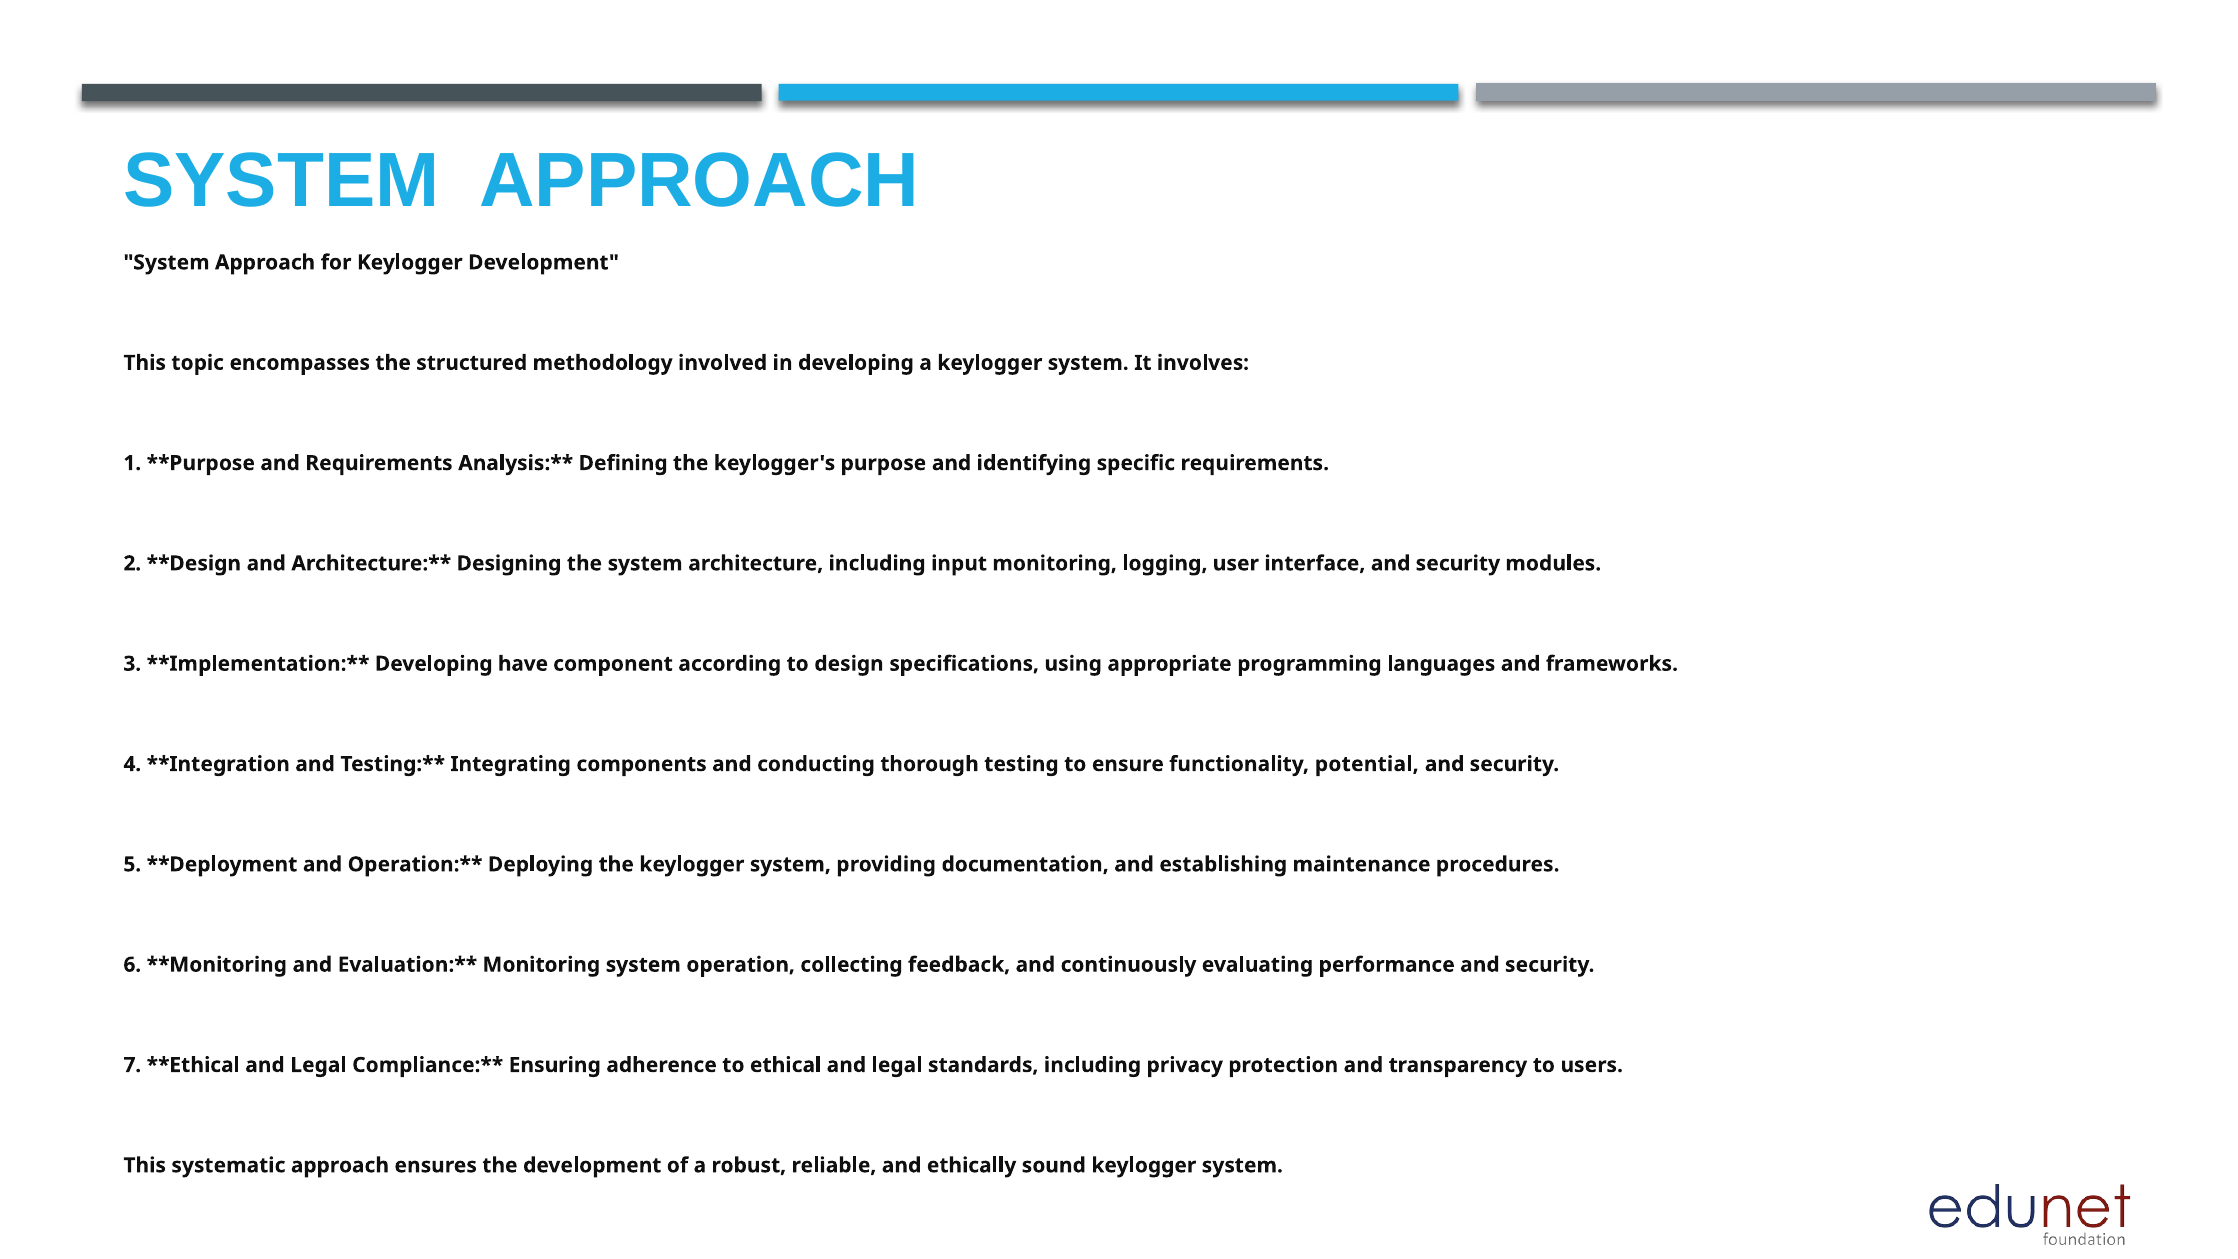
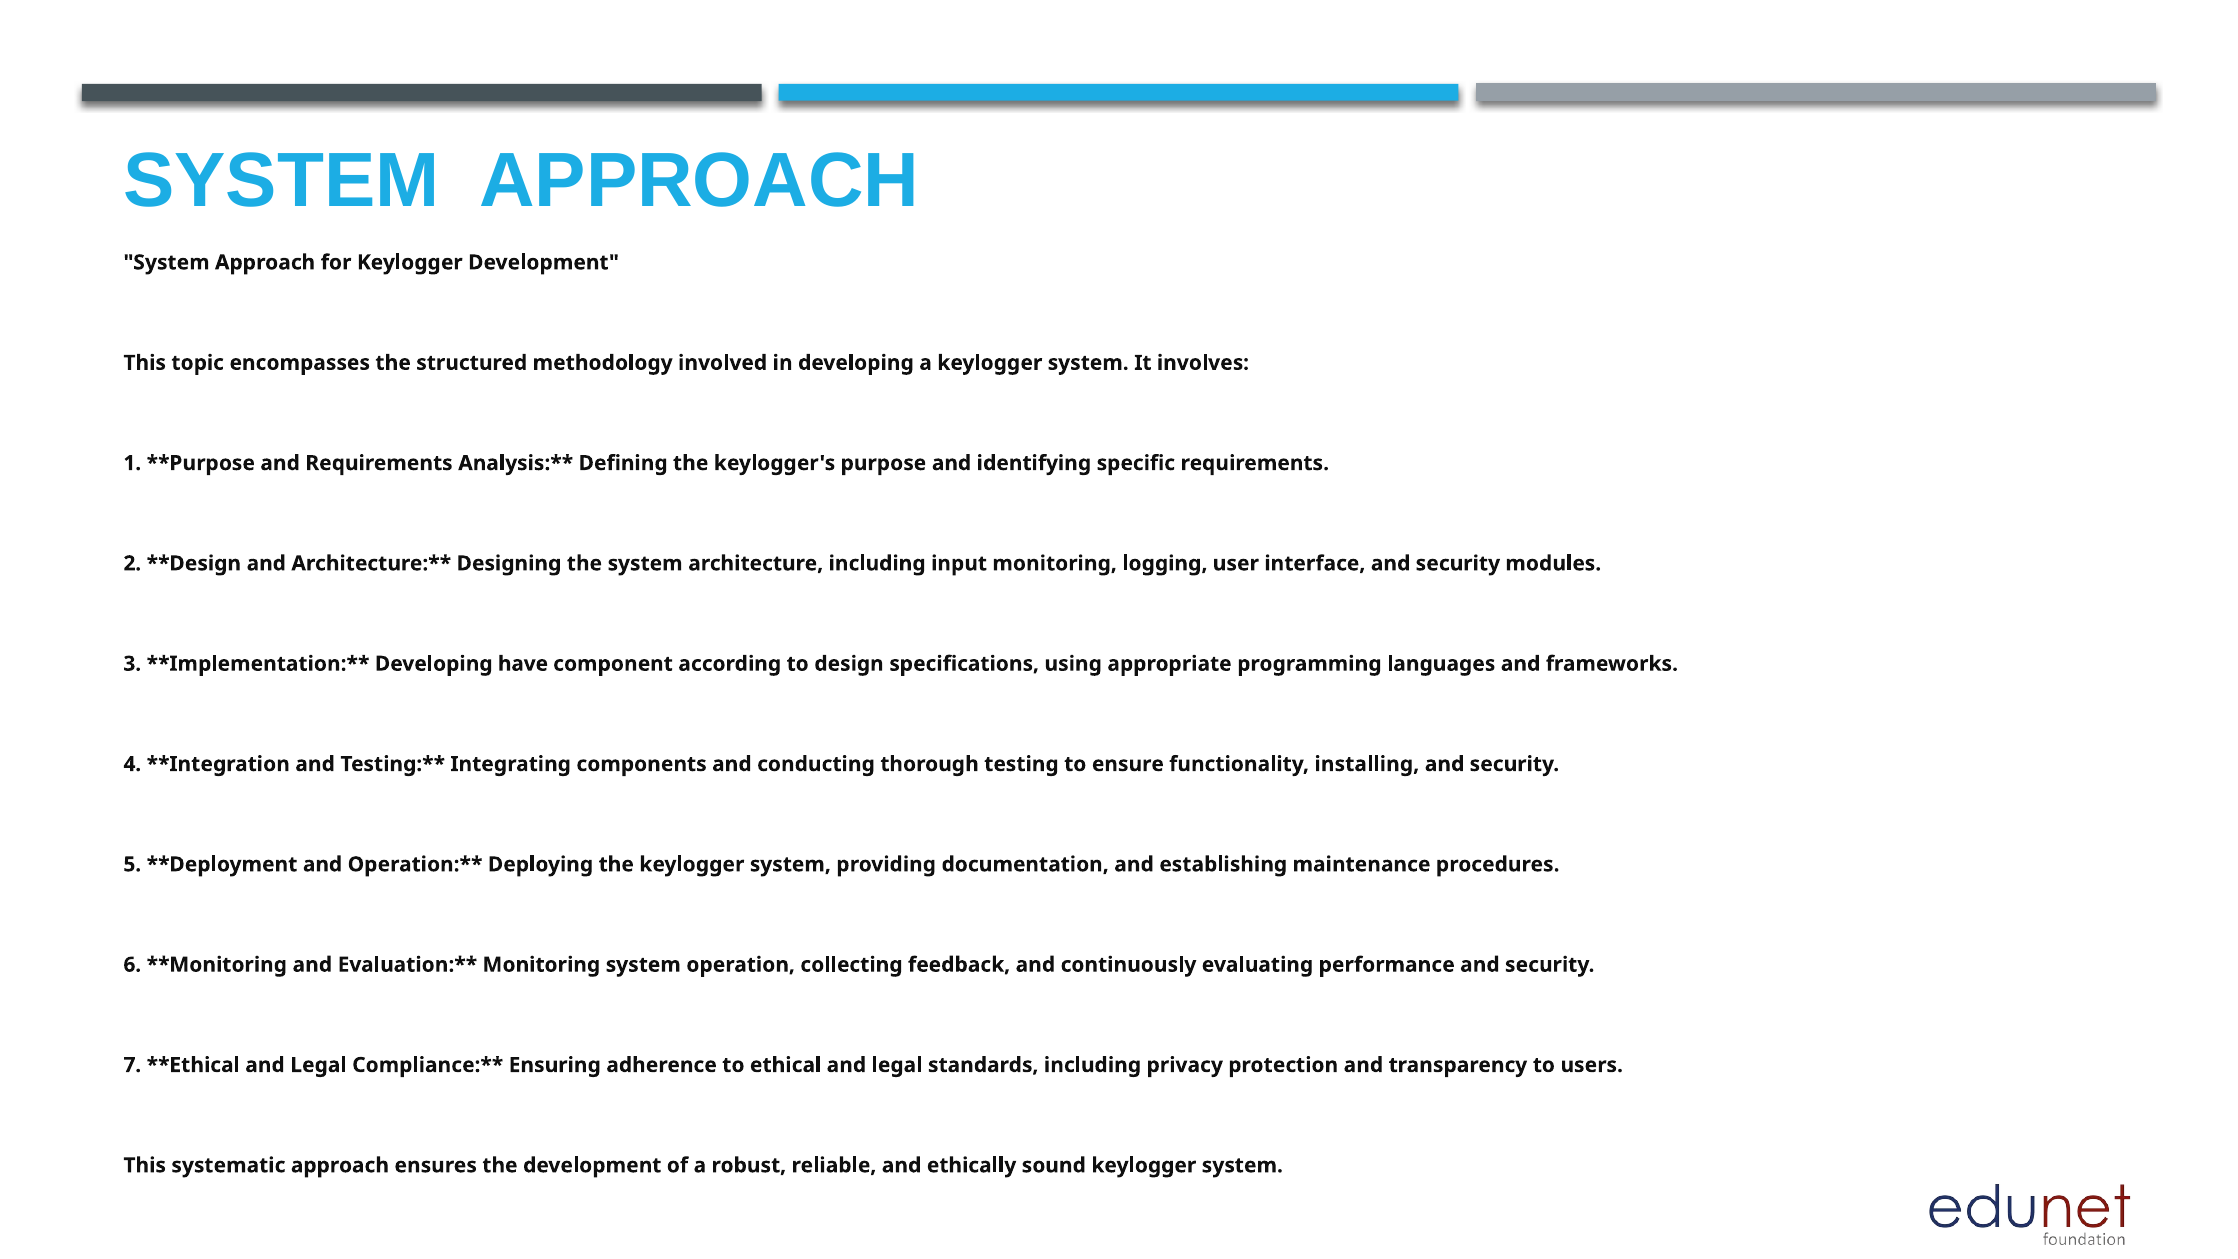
potential: potential -> installing (1367, 764)
